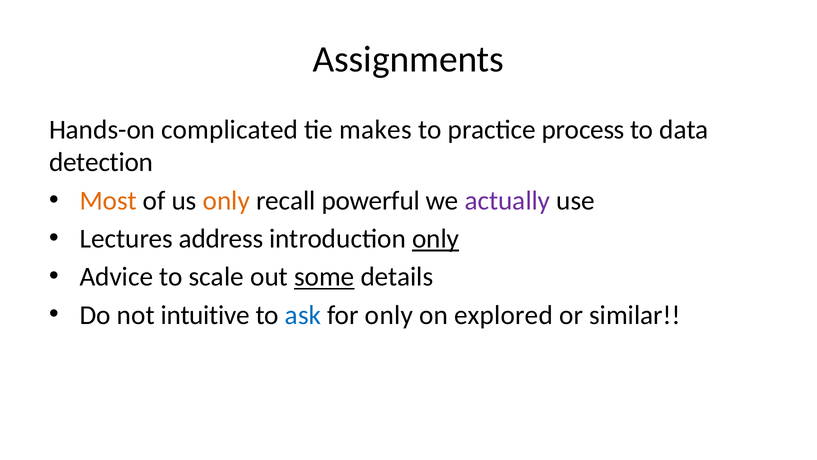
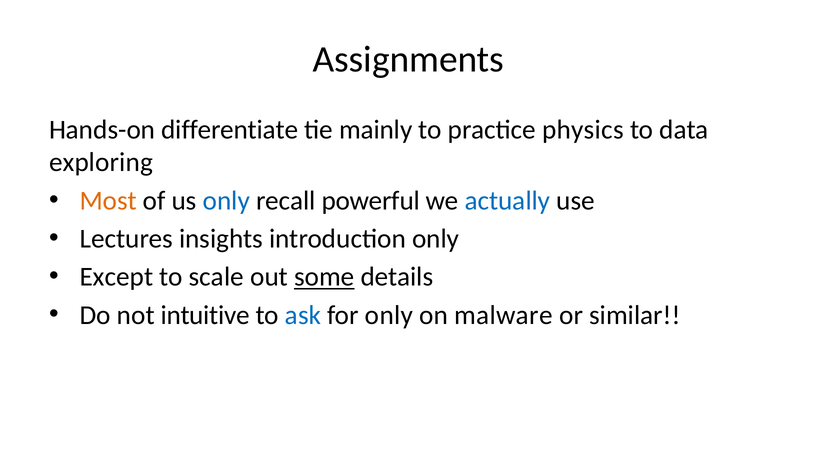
complicated: complicated -> differentiate (230, 130)
makes: makes -> mainly (376, 130)
process: process -> physics (583, 130)
detection: detection -> exploring (101, 162)
only colour: orange -> blue (226, 200)
actually colour: purple -> blue (507, 200)
address: address -> insights (221, 238)
only underline: present -> none (436, 238)
Advice: Advice -> Except (116, 277)
explored: explored -> malware (503, 315)
